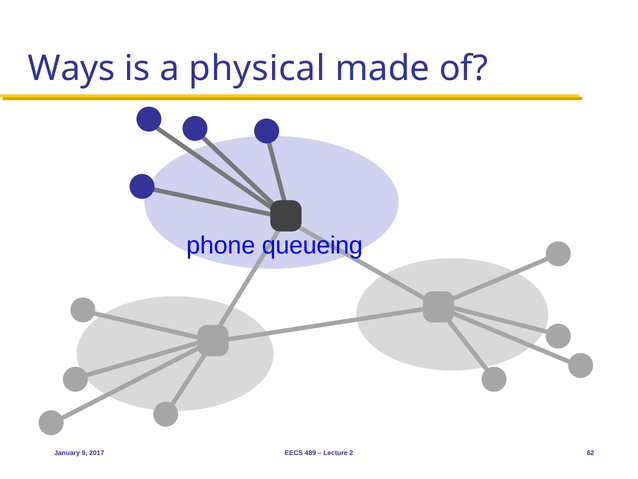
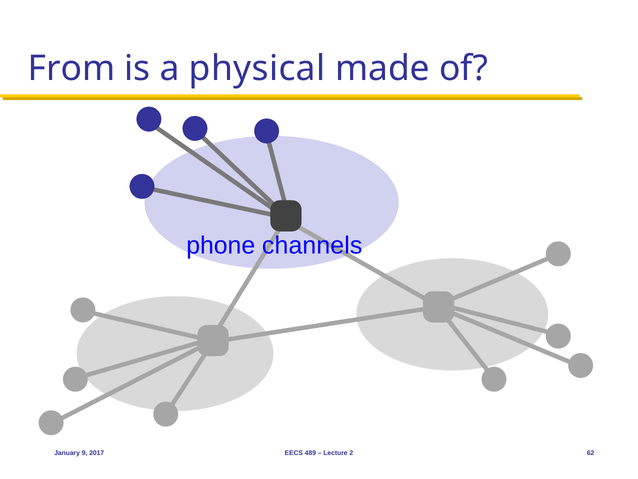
Ways: Ways -> From (71, 68)
queueing: queueing -> channels (312, 246)
